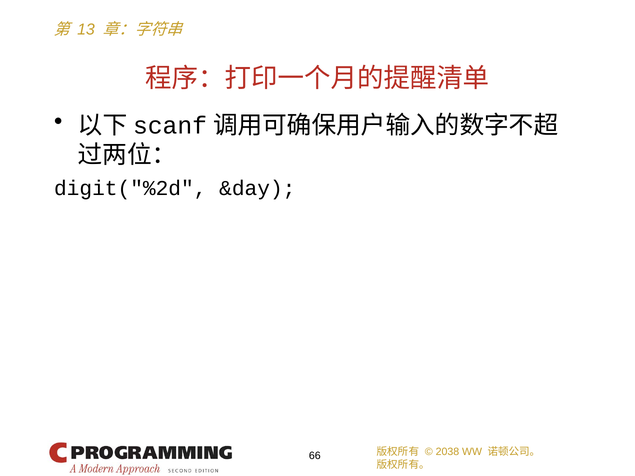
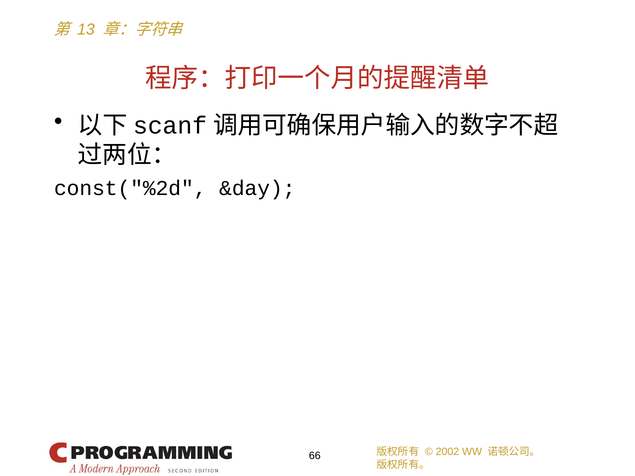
digit("%2d: digit("%2d -> const("%2d (130, 188)
2038: 2038 -> 2002 (447, 452)
